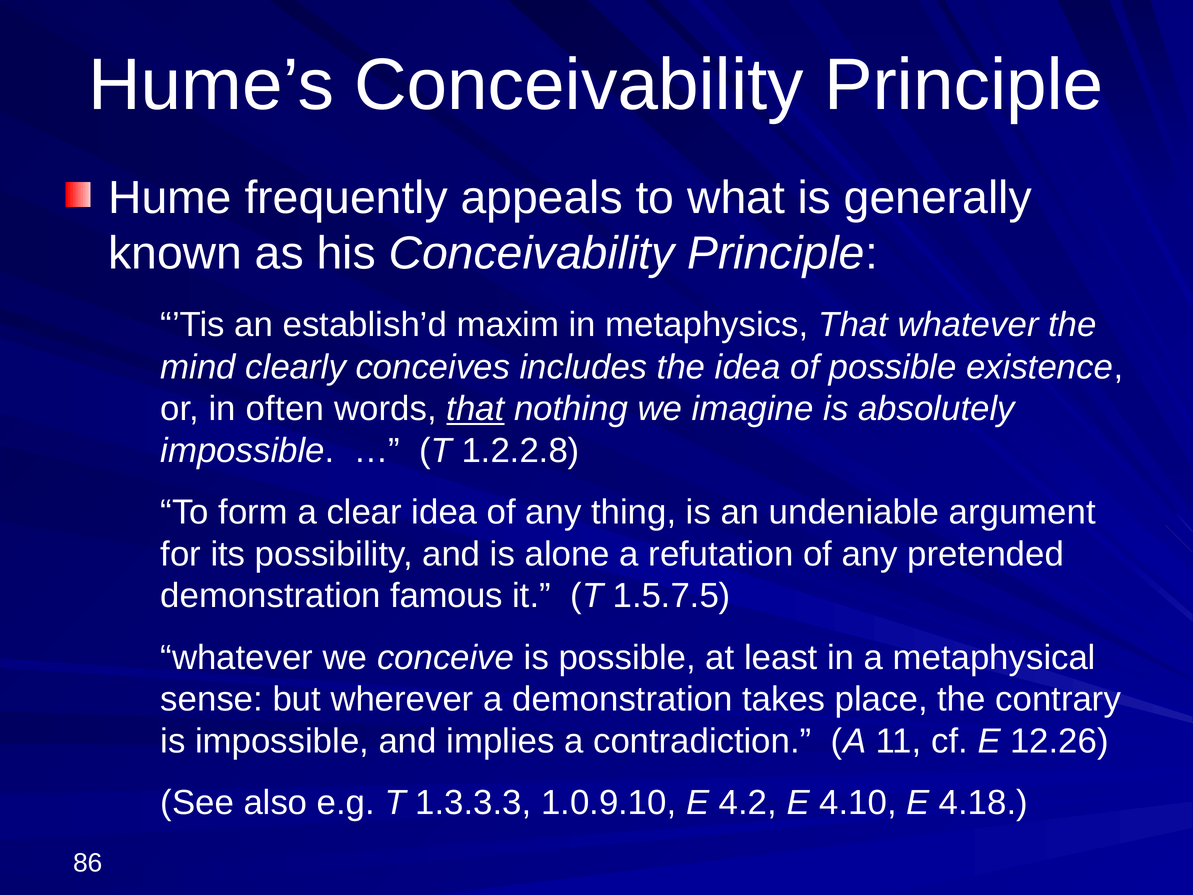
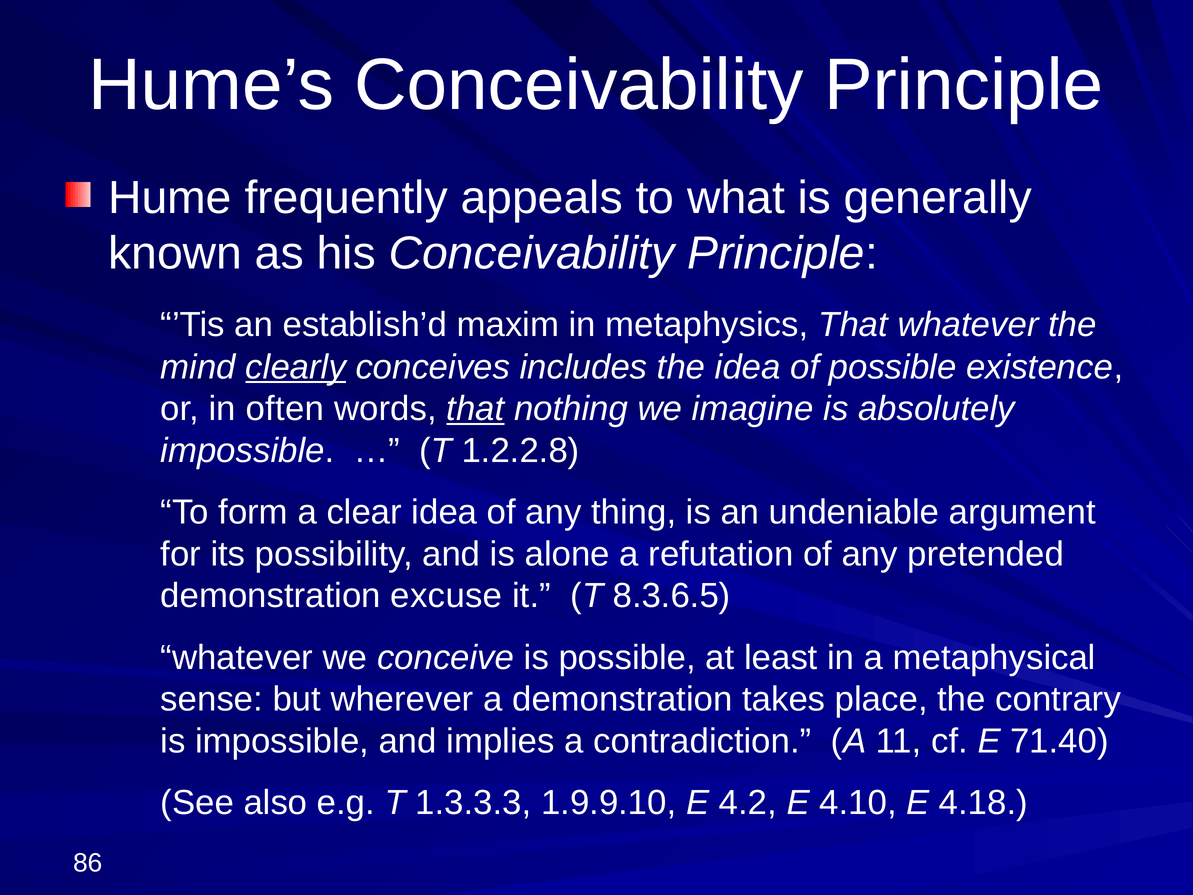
clearly underline: none -> present (296, 367)
famous: famous -> excuse (446, 596)
1.5.7.5: 1.5.7.5 -> 8.3.6.5 (672, 596)
12.26: 12.26 -> 71.40 (1059, 741)
1.0.9.10: 1.0.9.10 -> 1.9.9.10 (609, 802)
